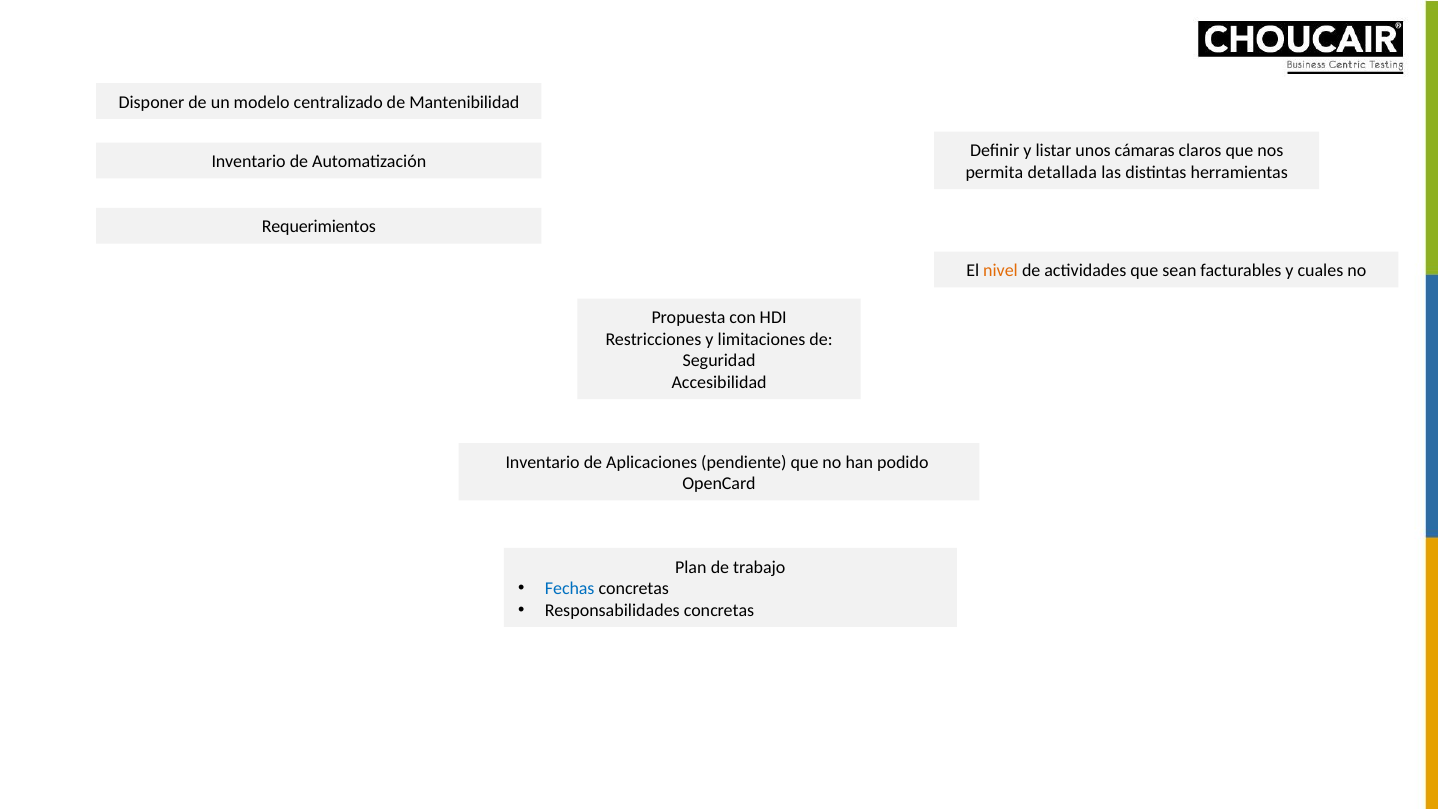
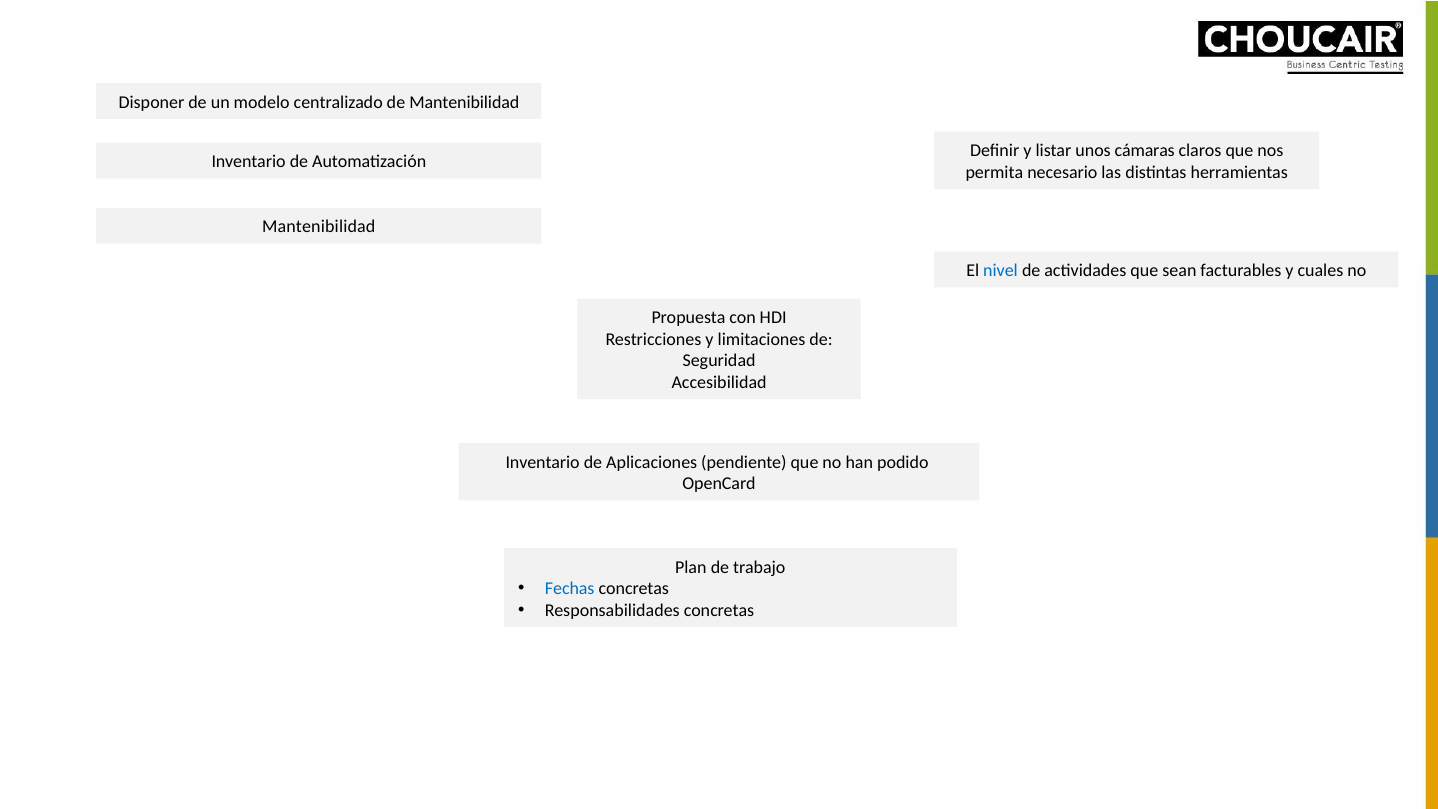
detallada: detallada -> necesario (1062, 172)
Requerimientos: Requerimientos -> Mantenibilidad (319, 227)
nivel colour: orange -> blue (1000, 271)
